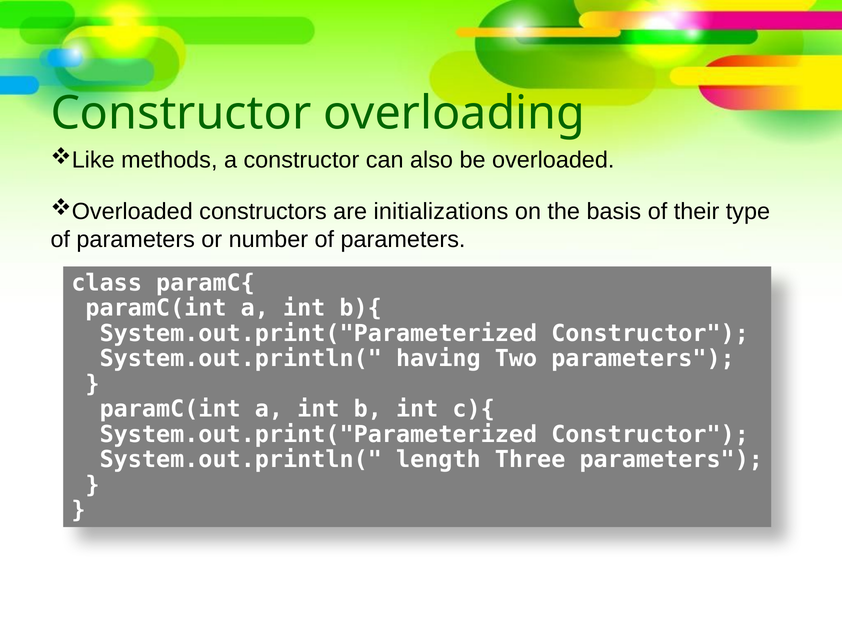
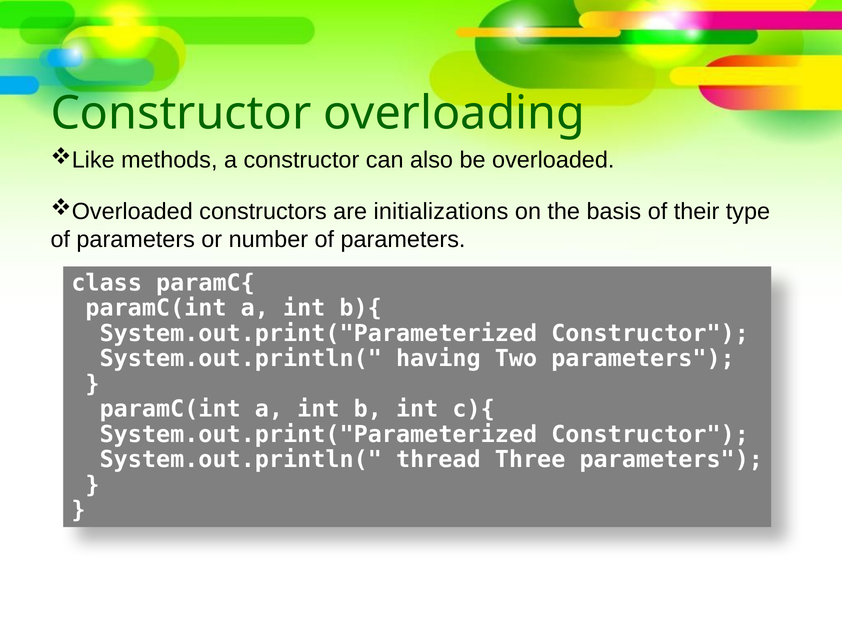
length: length -> thread (438, 460)
